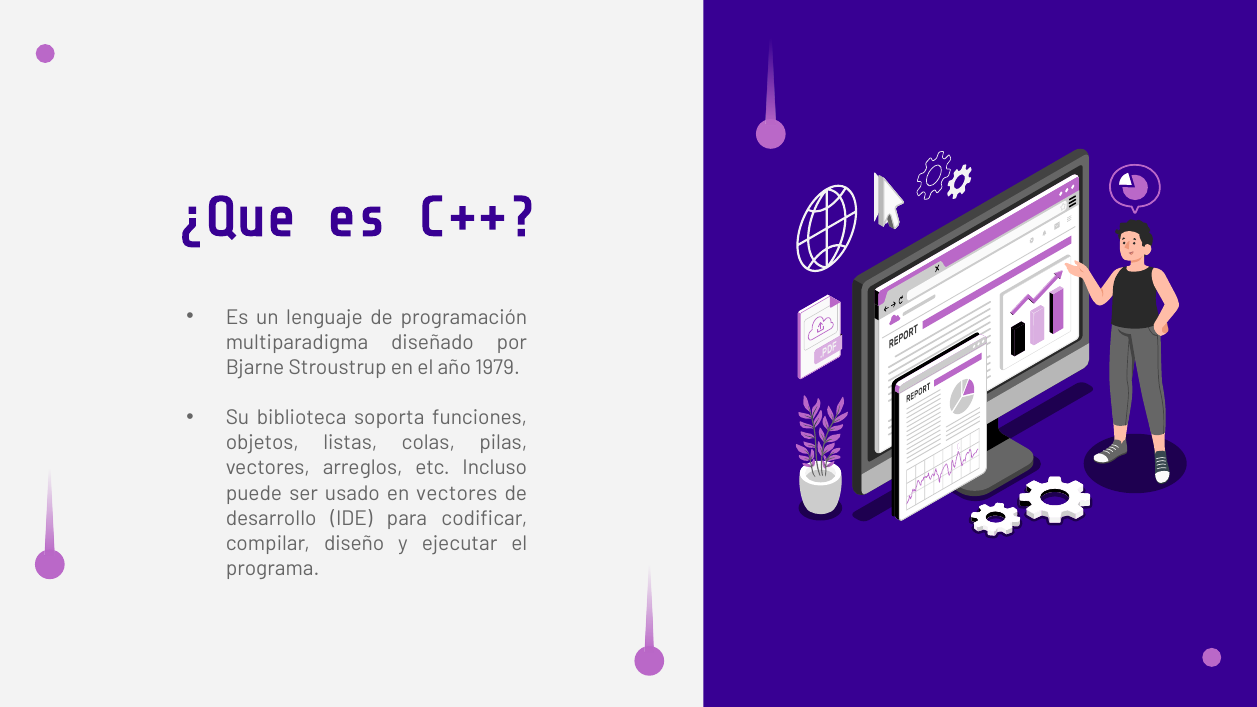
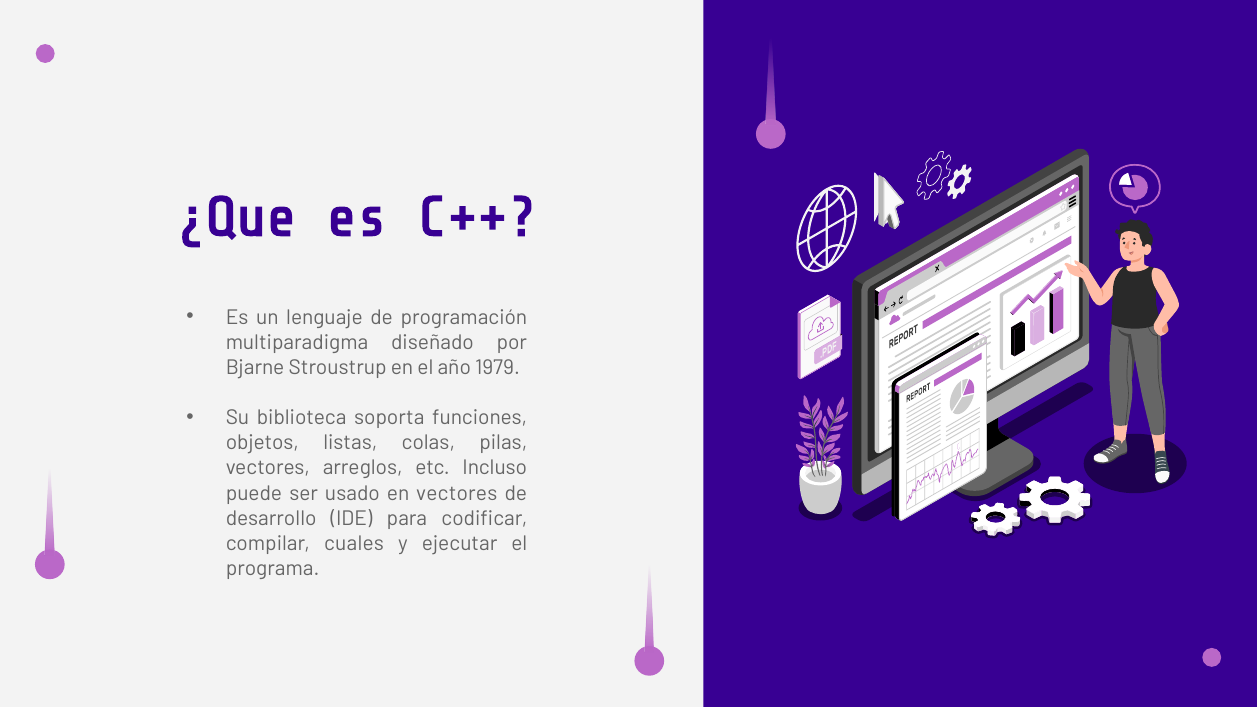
diseño: diseño -> cuales (354, 543)
